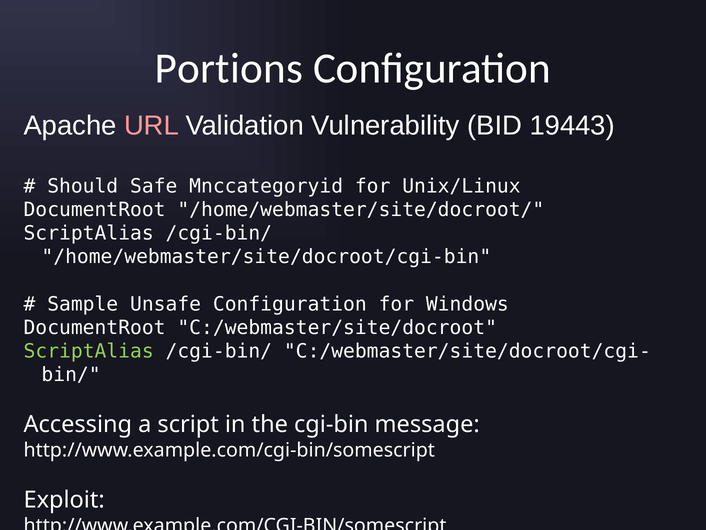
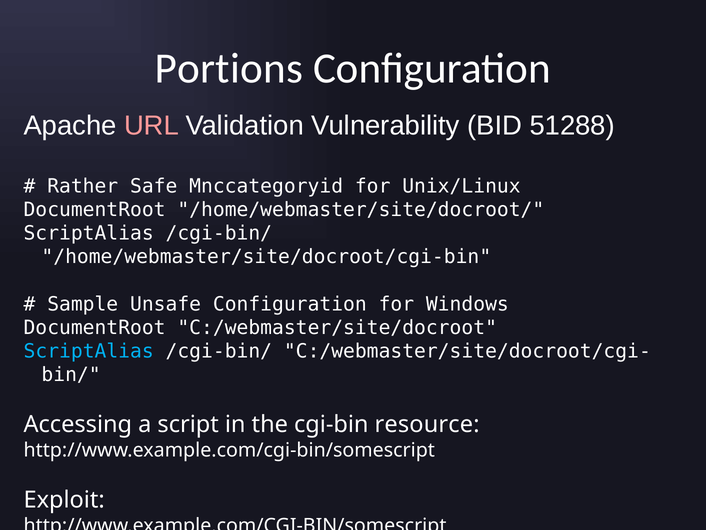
19443: 19443 -> 51288 (572, 125)
Should: Should -> Rather (83, 186)
ScriptAlias colour: light green -> light blue (89, 351)
message: message -> resource (427, 424)
